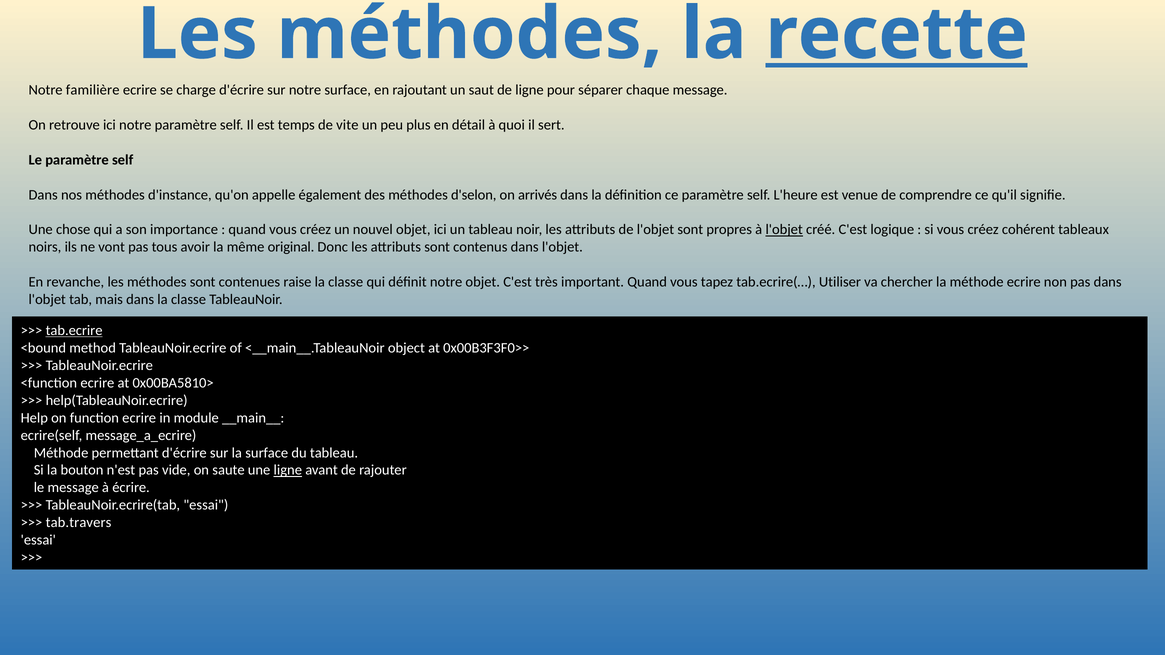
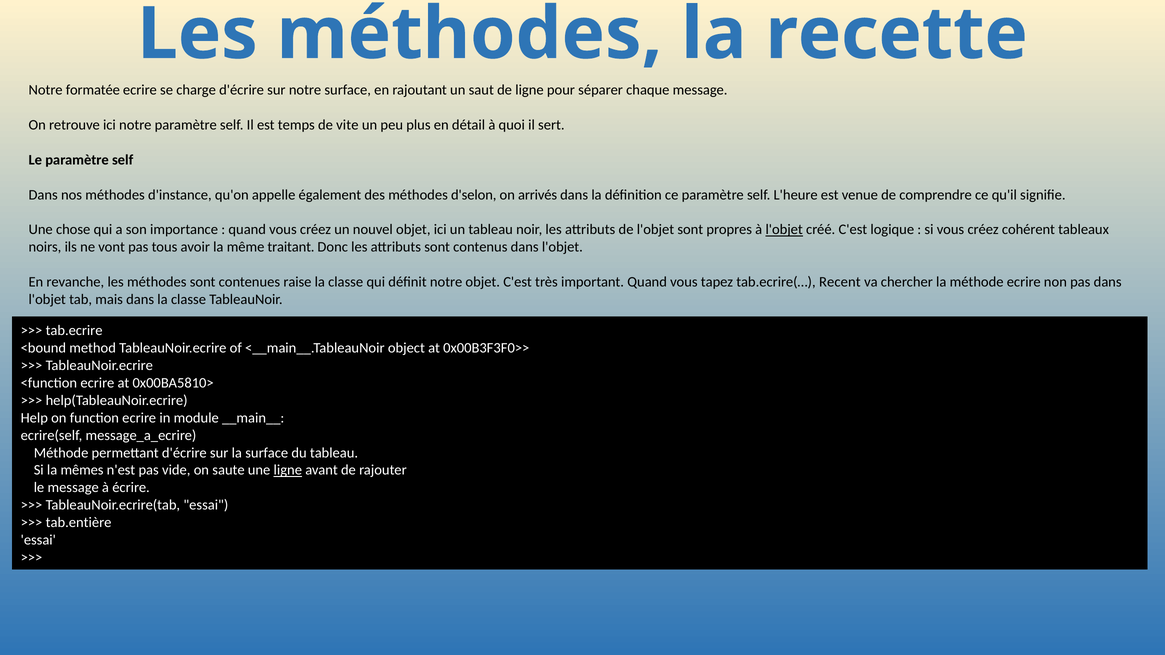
recette underline: present -> none (897, 34)
familière: familière -> formatée (93, 90)
original: original -> traitant (291, 247)
Utiliser: Utiliser -> Recent (840, 282)
tab.ecrire underline: present -> none (74, 331)
bouton: bouton -> mêmes (82, 470)
tab.travers: tab.travers -> tab.entière (79, 523)
